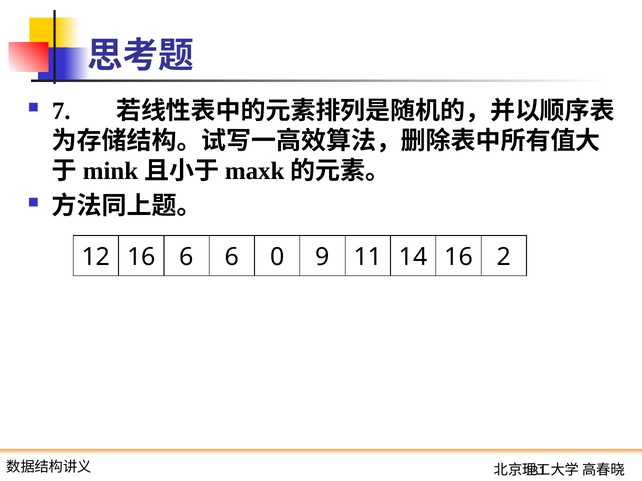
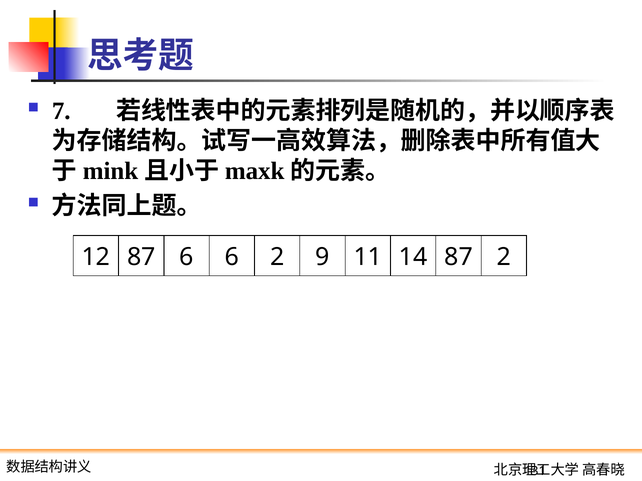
12 16: 16 -> 87 (141, 257)
6 0: 0 -> 2 (277, 257)
14 16: 16 -> 87 (459, 257)
